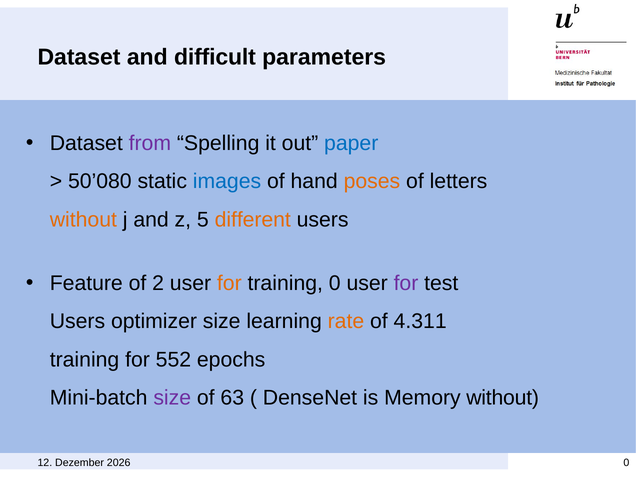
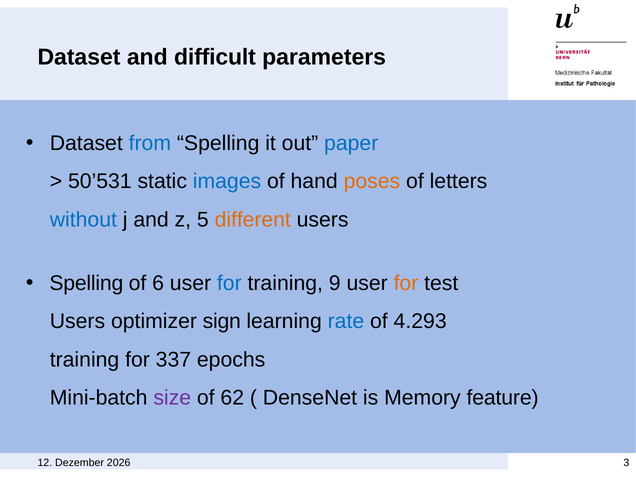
from colour: purple -> blue (150, 143)
50’080: 50’080 -> 50’531 (100, 181)
without colour: orange -> blue (83, 220)
Feature: Feature -> Spelling (86, 283)
2: 2 -> 6 (158, 283)
for colour: orange -> blue (229, 283)
training 0: 0 -> 9 (335, 283)
for colour: purple -> orange (406, 283)
optimizer size: size -> sign (222, 321)
rate colour: orange -> blue (346, 321)
4.311: 4.311 -> 4.293 (420, 321)
552: 552 -> 337 (173, 360)
63: 63 -> 62 (232, 398)
Memory without: without -> feature (503, 398)
0: 0 -> 3 (626, 463)
